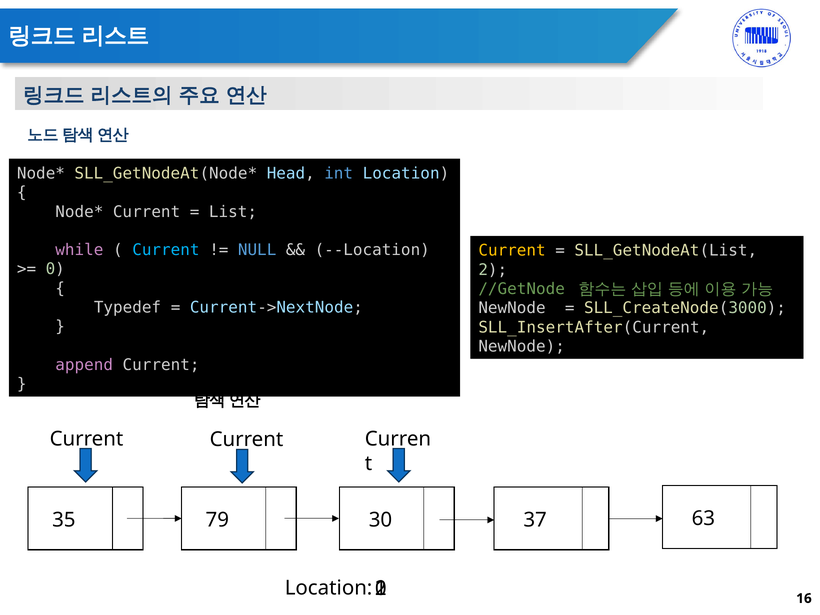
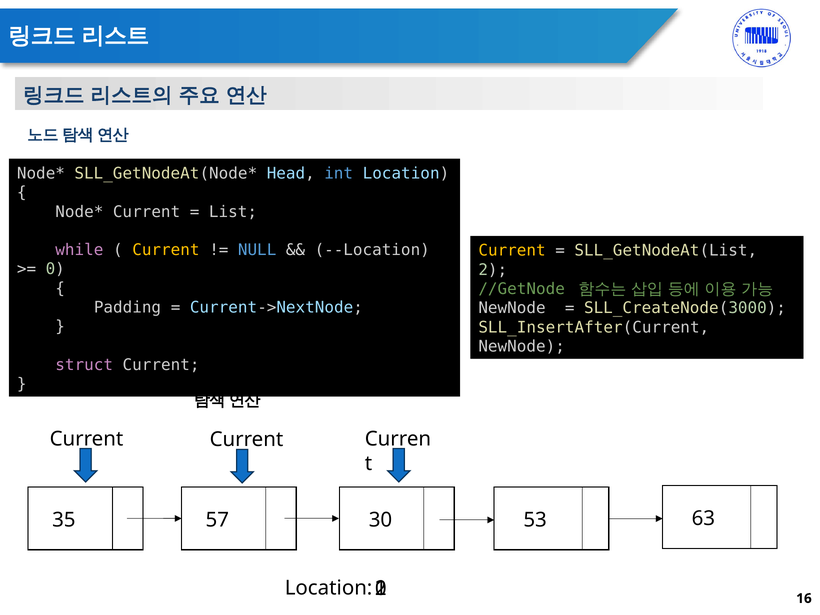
Current colour: light blue -> yellow (166, 250)
Typedef: Typedef -> Padding (127, 307)
append: append -> struct (84, 365)
79: 79 -> 57 (217, 520)
37: 37 -> 53 (535, 520)
